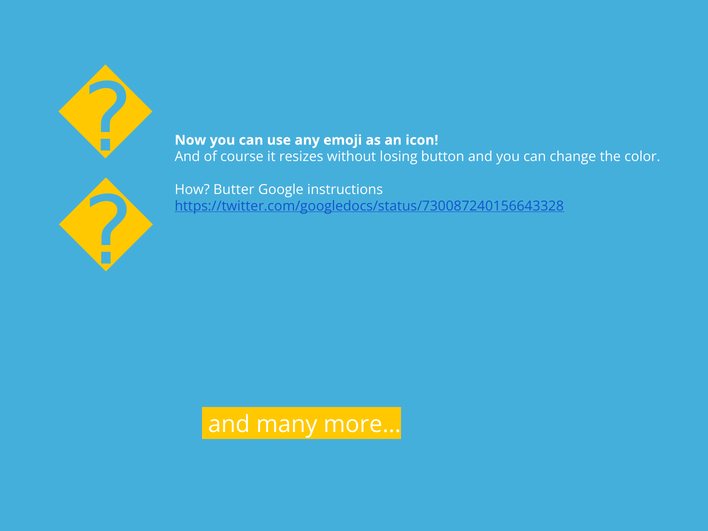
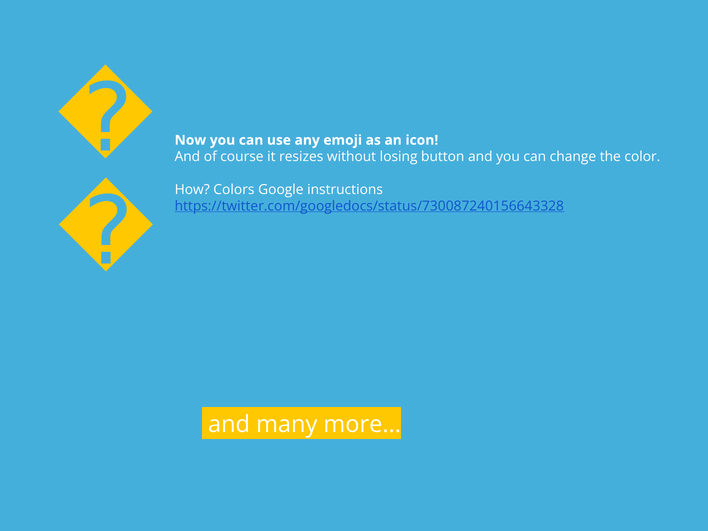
Butter: Butter -> Colors (234, 190)
